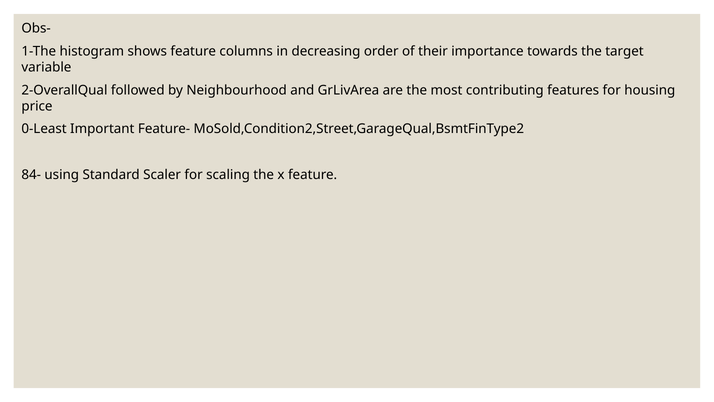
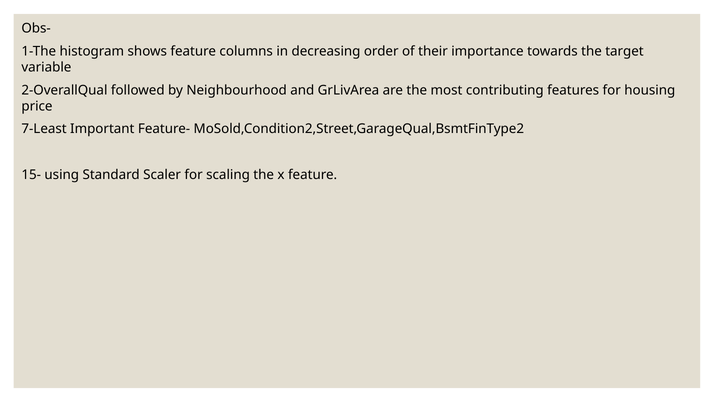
0-Least: 0-Least -> 7-Least (44, 129)
84-: 84- -> 15- (31, 174)
